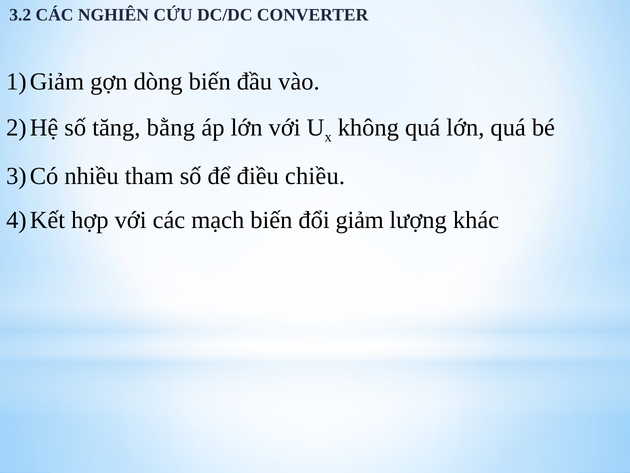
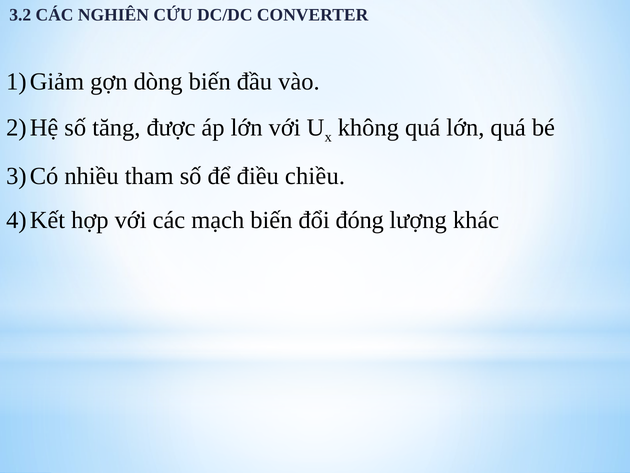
bằng: bằng -> được (171, 128)
giảm: giảm -> đóng (360, 220)
